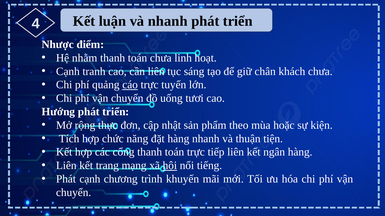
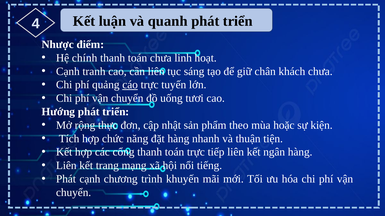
và nhanh: nhanh -> quanh (168, 21)
nhằm: nhằm -> chính (85, 58)
hội underline: present -> none (170, 166)
